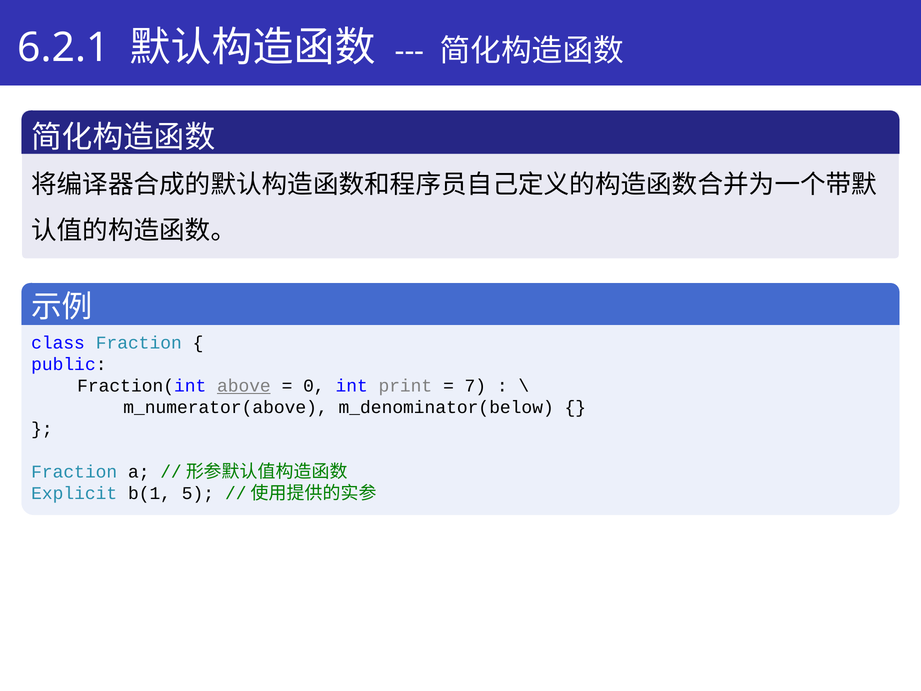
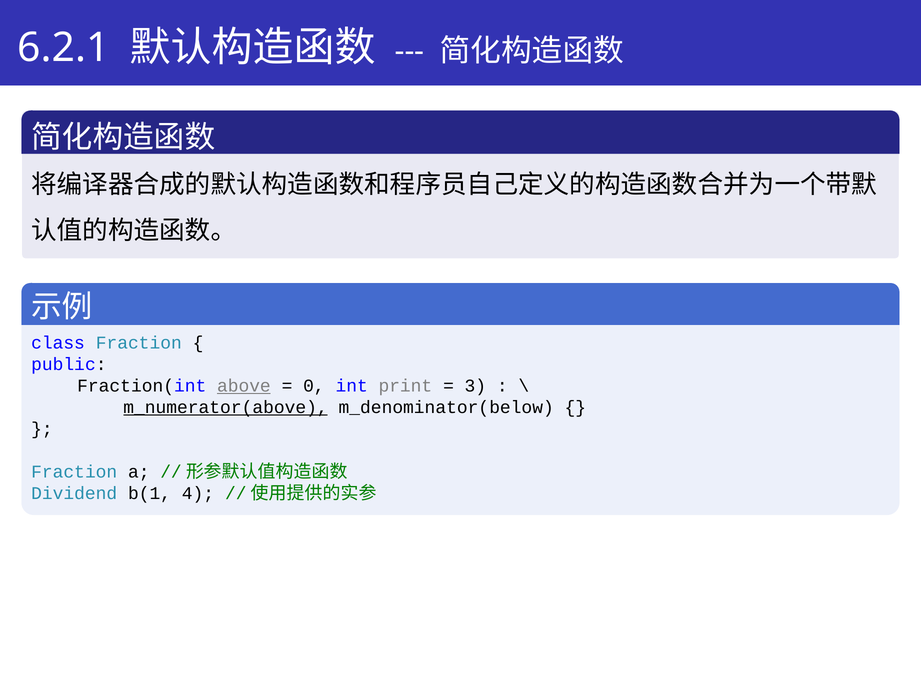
7: 7 -> 3 (475, 386)
m_numerator(above underline: none -> present (225, 407)
Explicit: Explicit -> Dividend (74, 493)
5: 5 -> 4 (198, 493)
